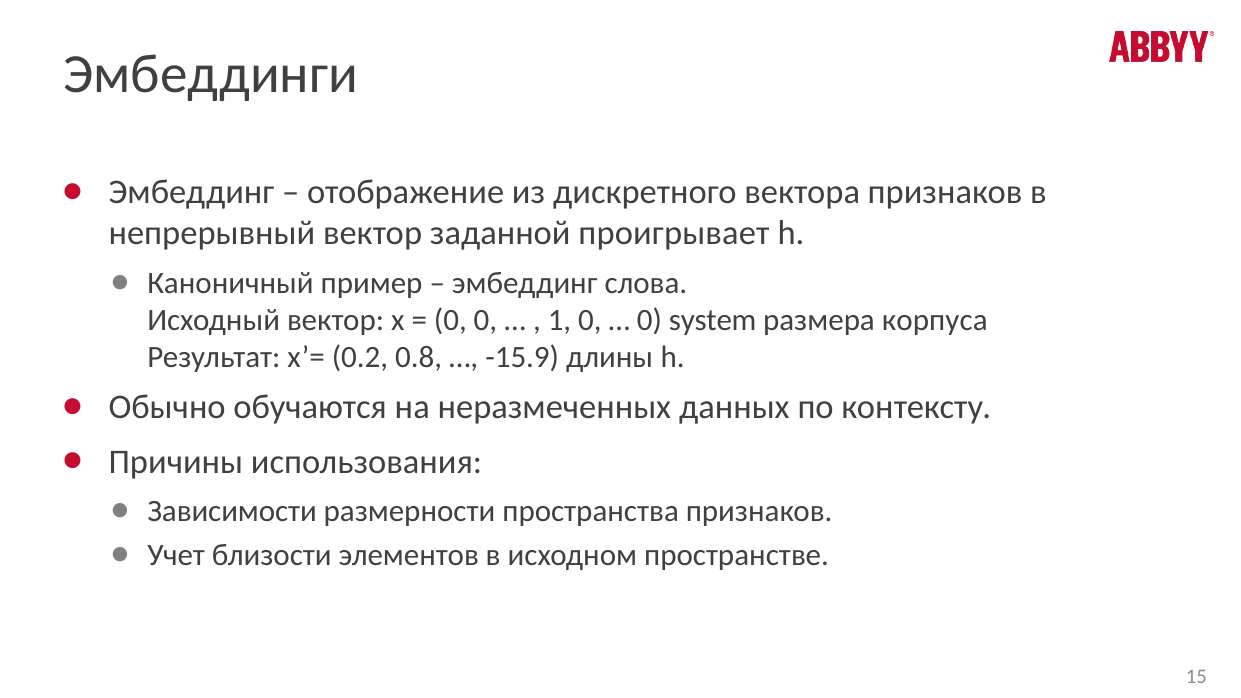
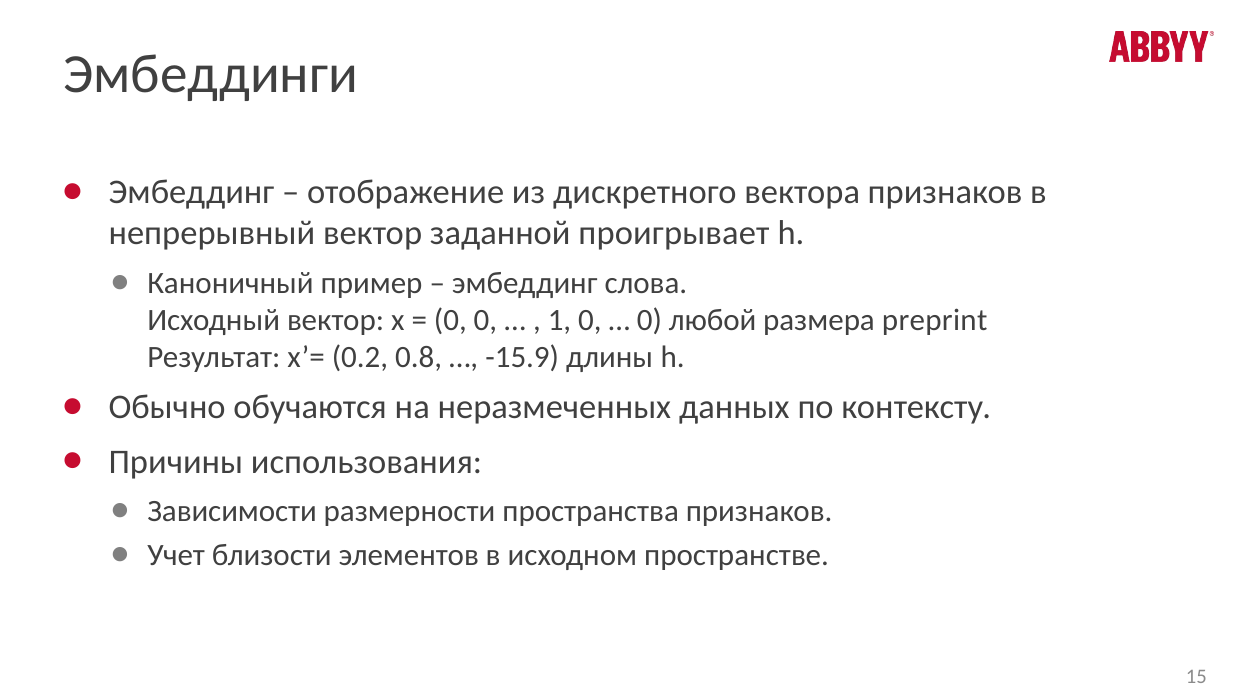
system: system -> любой (713, 320)
корпуса: корпуса -> preprint (935, 320)
